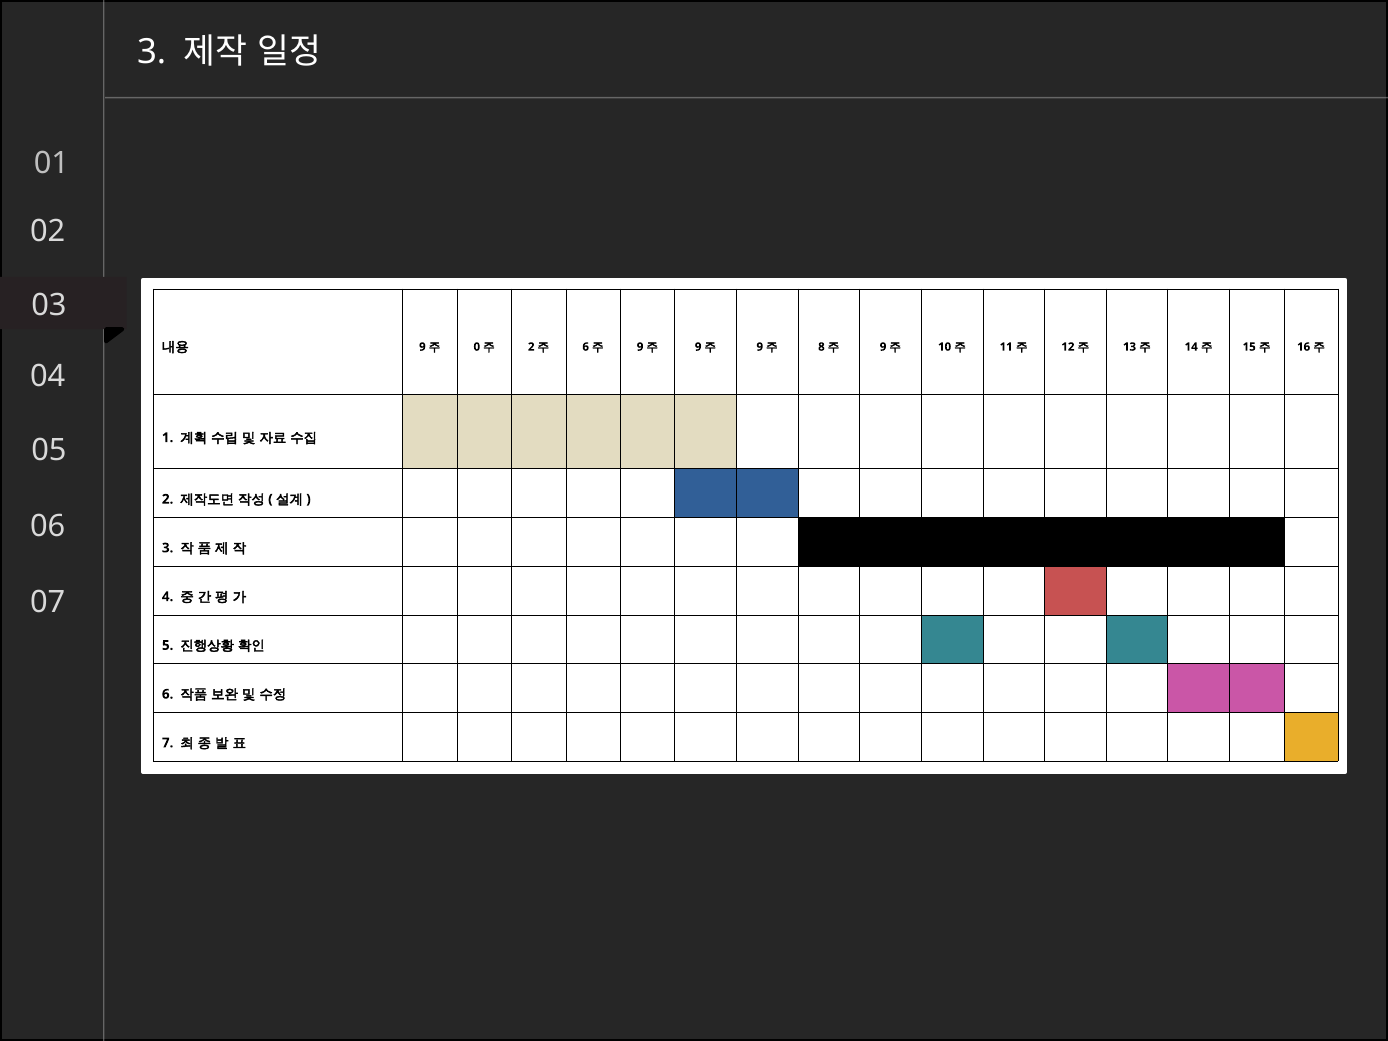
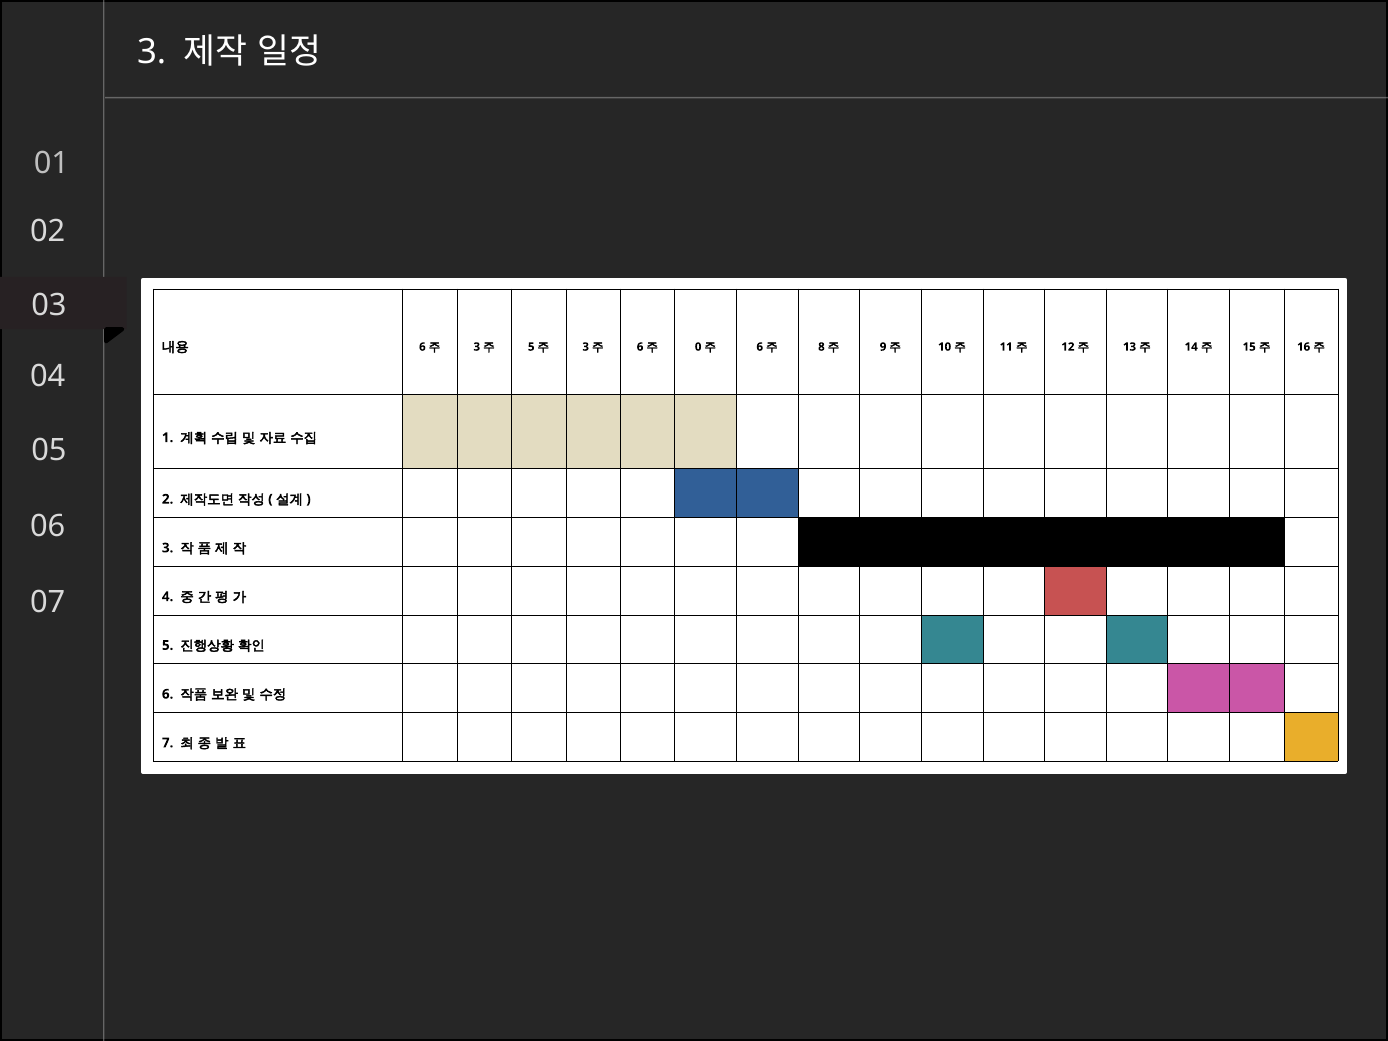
9: 9 -> 6 (422, 347)
0: 0 -> 3 (477, 347)
2: 2 -> 5 (531, 347)
6: 6 -> 3 (586, 347)
9: 9 -> 6 (640, 347)
9: 9 -> 0 (698, 347)
9: 9 -> 6 (760, 347)
